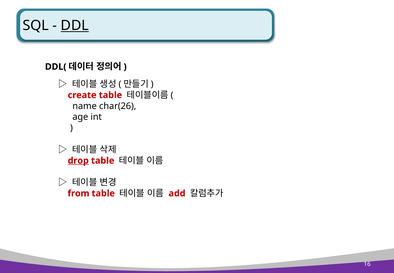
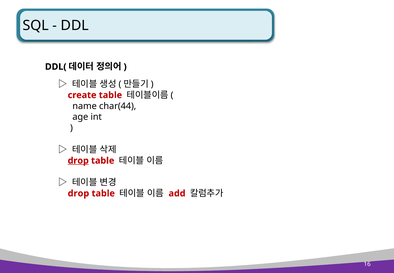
DDL underline: present -> none (75, 25)
char(26: char(26 -> char(44 (118, 106)
from: from -> drop (78, 193)
